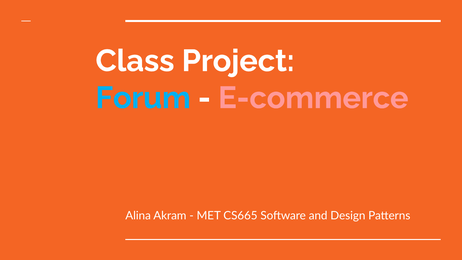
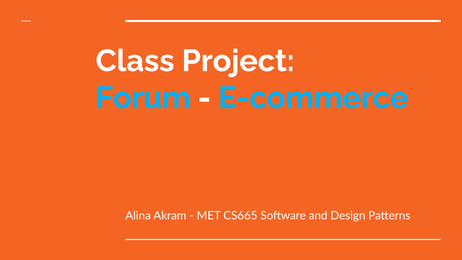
E-commerce colour: pink -> light blue (313, 98)
